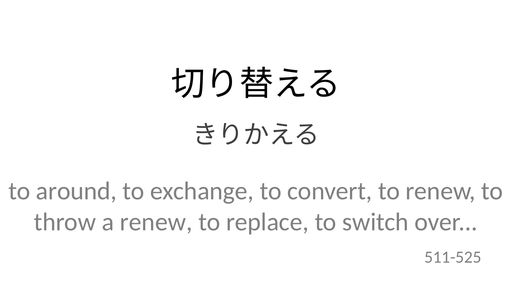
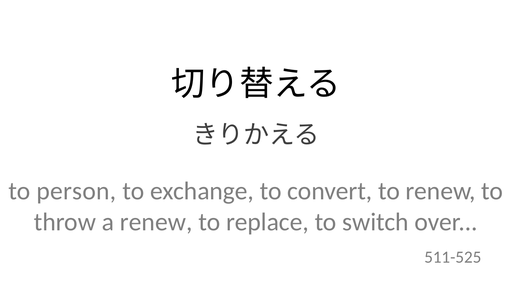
around: around -> person (76, 191)
